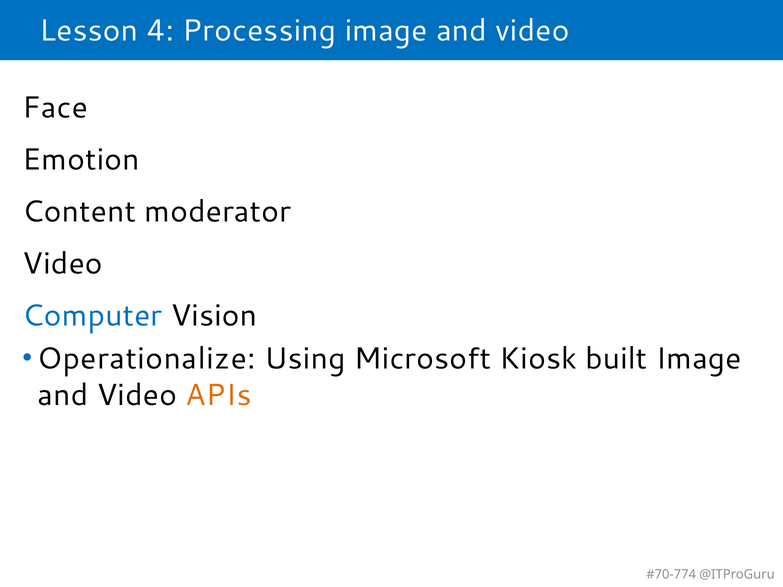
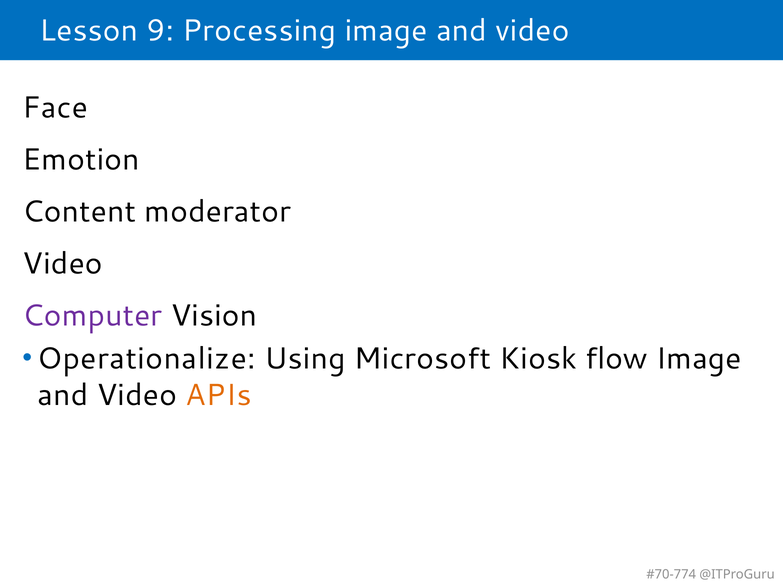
4: 4 -> 9 (160, 31)
Computer colour: blue -> purple (92, 316)
built: built -> flow (617, 359)
